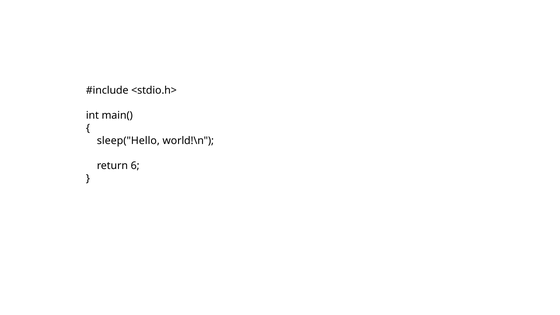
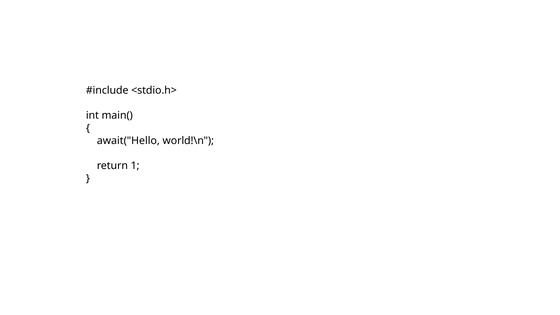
sleep("Hello: sleep("Hello -> await("Hello (128, 141)
6: 6 -> 1 (135, 166)
